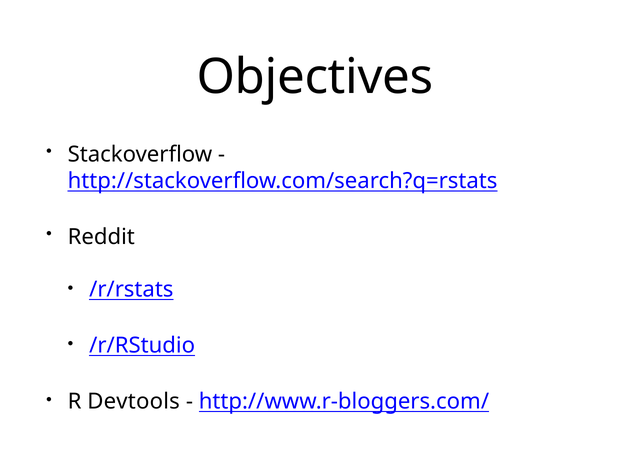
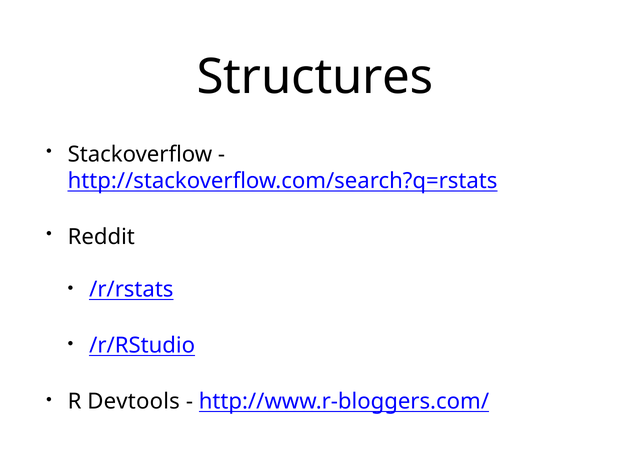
Objectives: Objectives -> Structures (315, 77)
